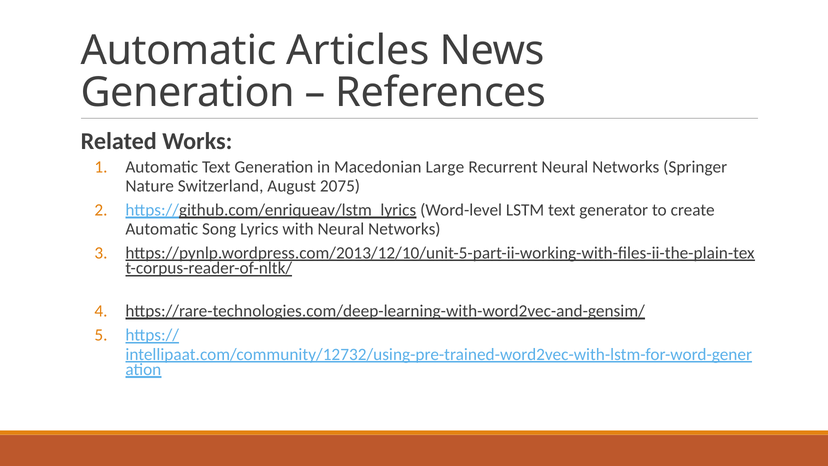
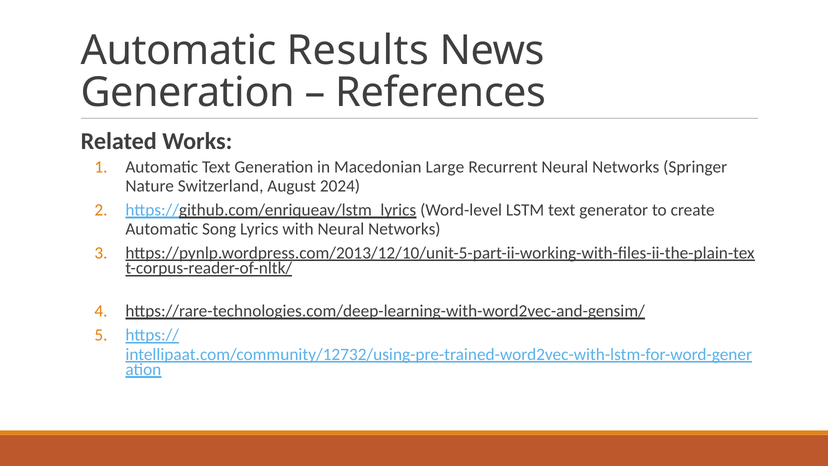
Articles: Articles -> Results (358, 51)
2075: 2075 -> 2024 (340, 186)
